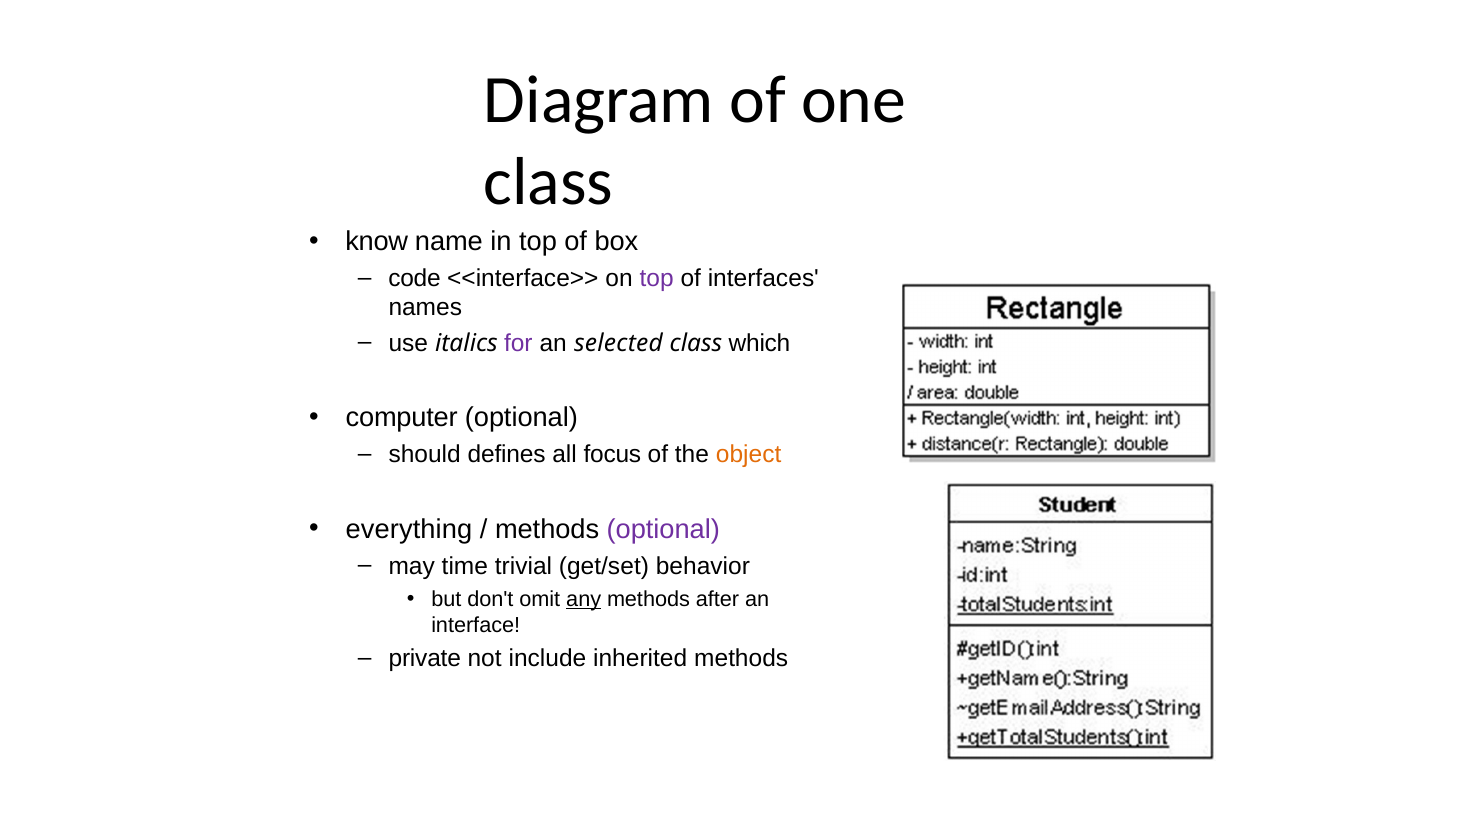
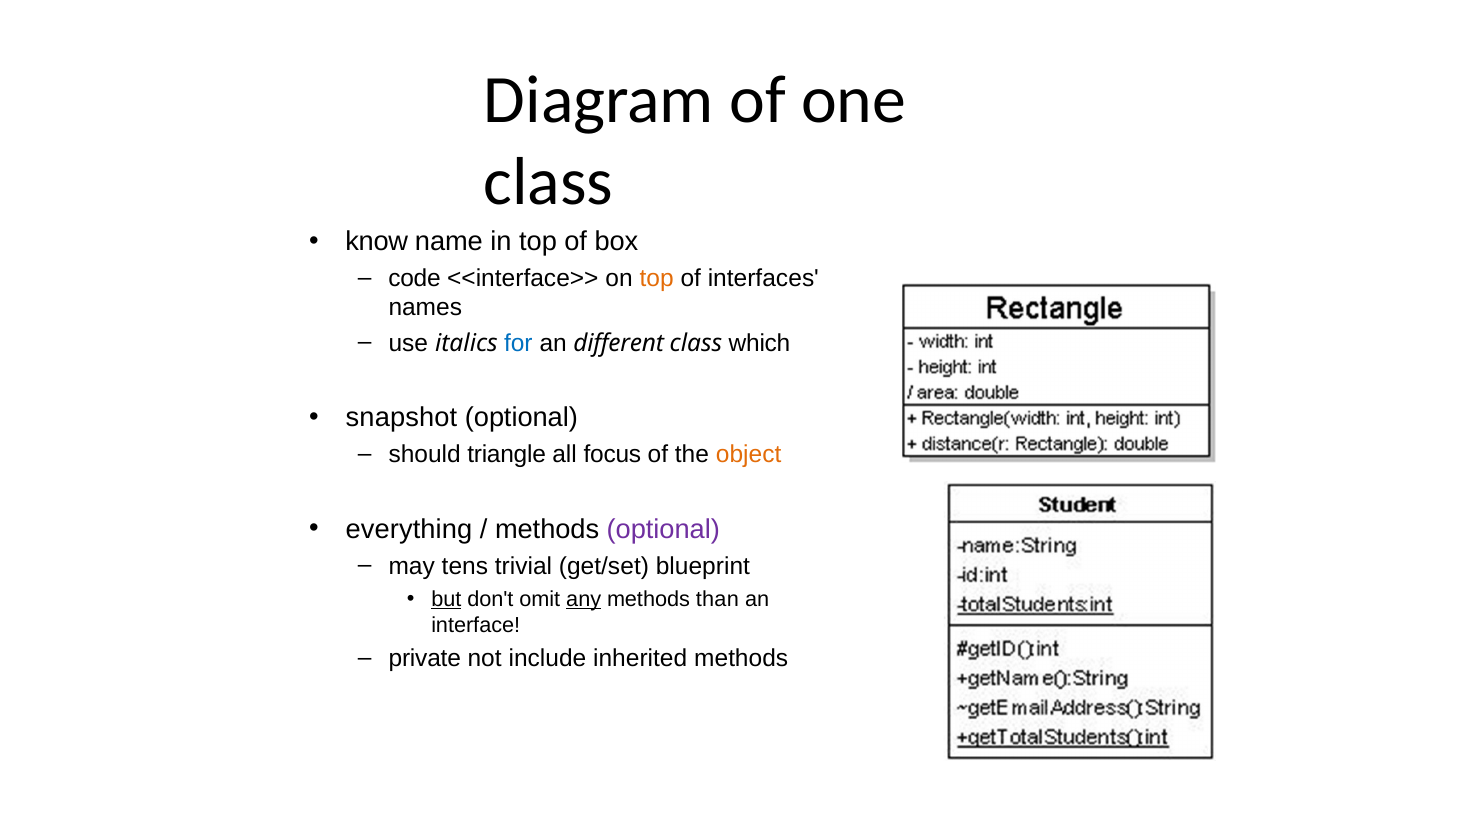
top colour: purple -> orange (657, 278)
for colour: purple -> blue (518, 343)
selected: selected -> different (619, 343)
computer: computer -> snapshot (401, 418)
defines: defines -> triangle (507, 455)
time: time -> tens (465, 566)
behavior: behavior -> blueprint (703, 566)
but underline: none -> present (446, 599)
after: after -> than (717, 599)
